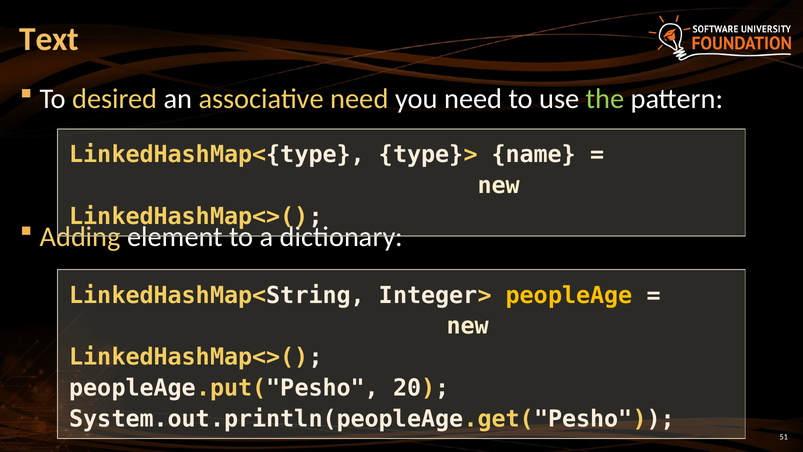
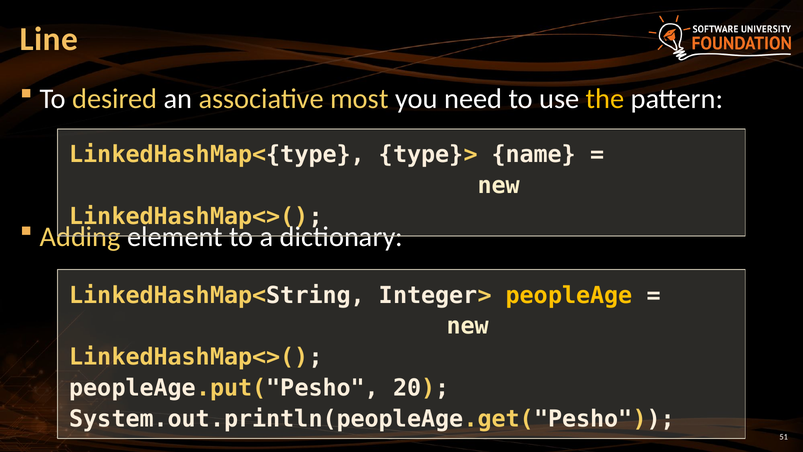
Text: Text -> Line (49, 39)
associative need: need -> most (359, 99)
the colour: light green -> yellow (605, 99)
